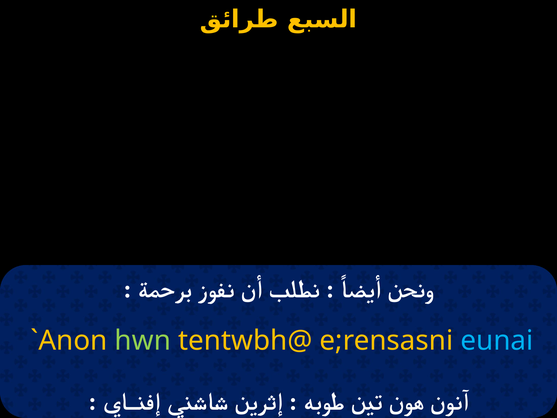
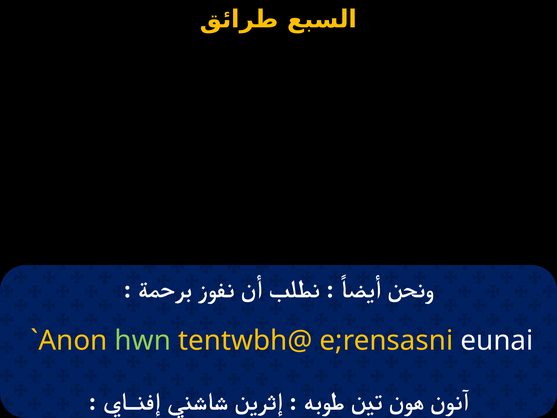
eunai colour: light blue -> white (497, 341)
